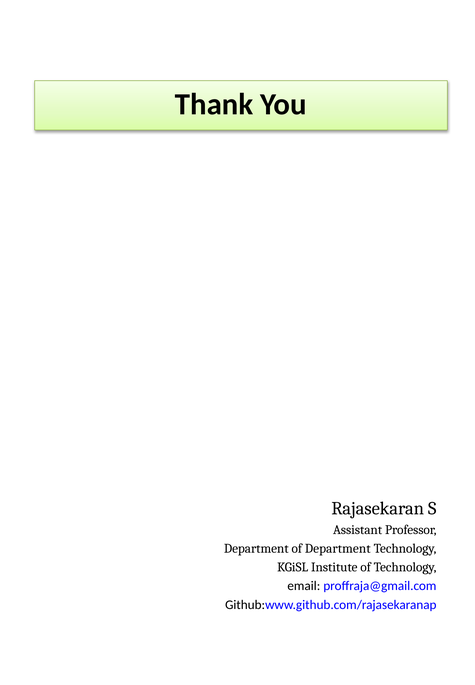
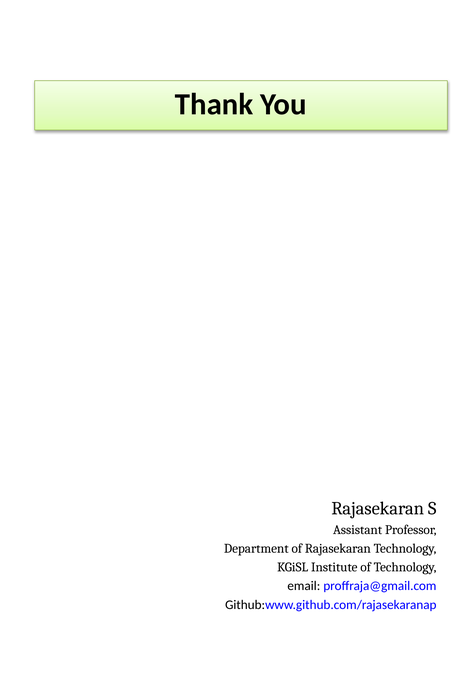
of Department: Department -> Rajasekaran (338, 549)
